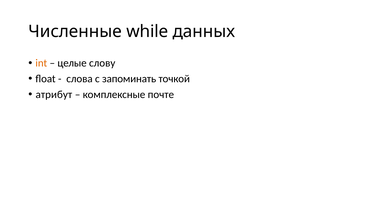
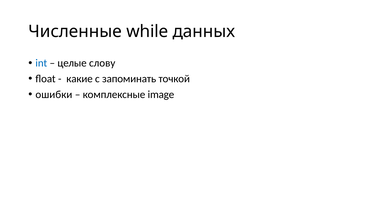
int colour: orange -> blue (41, 63)
слова: слова -> какие (80, 79)
атрибут: атрибут -> ошибки (54, 94)
почте: почте -> image (161, 94)
